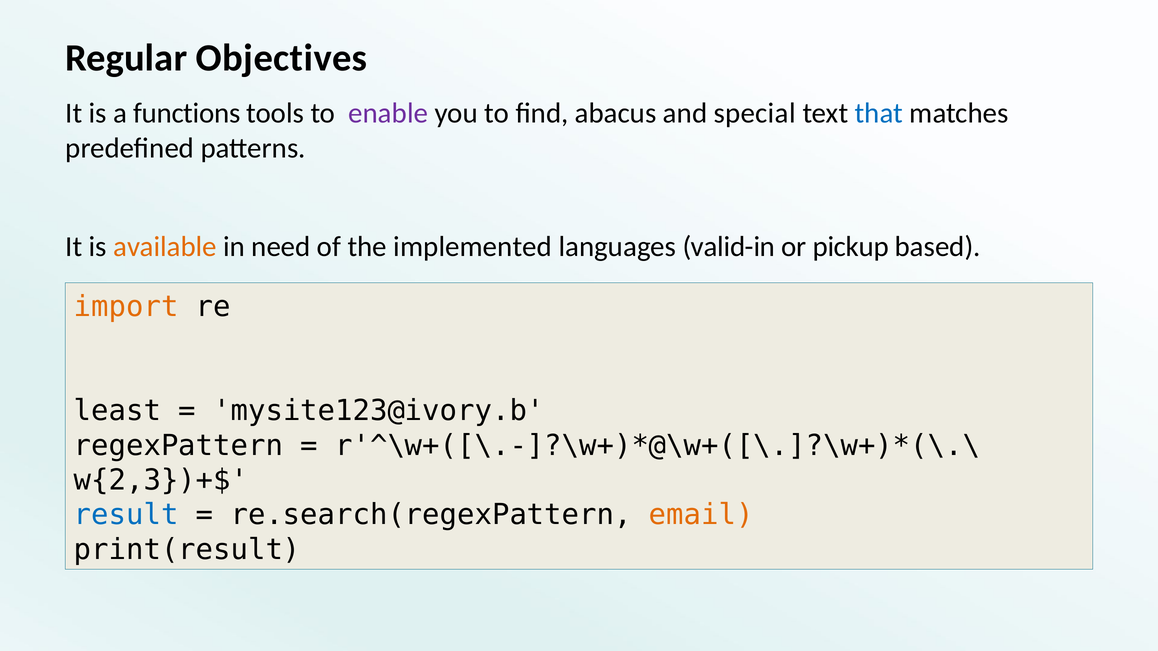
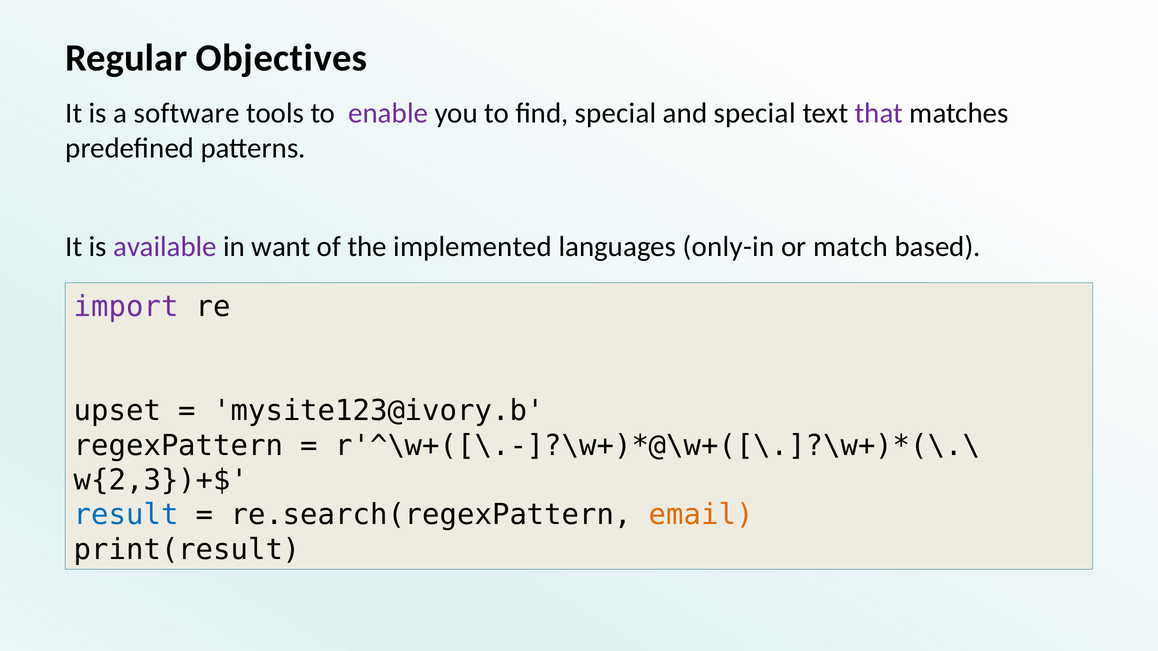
functions: functions -> software (187, 114)
find abacus: abacus -> special (616, 114)
that colour: blue -> purple (879, 114)
available colour: orange -> purple (165, 247)
need: need -> want (281, 247)
valid-in: valid-in -> only-in (729, 247)
pickup: pickup -> match (851, 247)
import colour: orange -> purple (126, 307)
least: least -> upset (117, 411)
